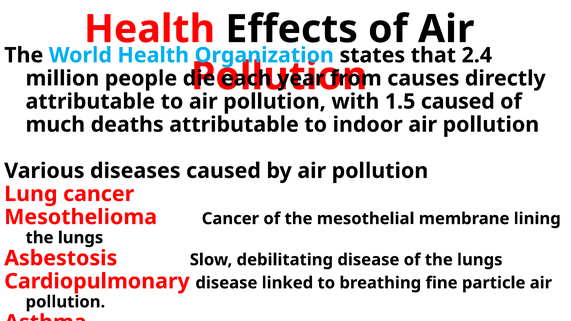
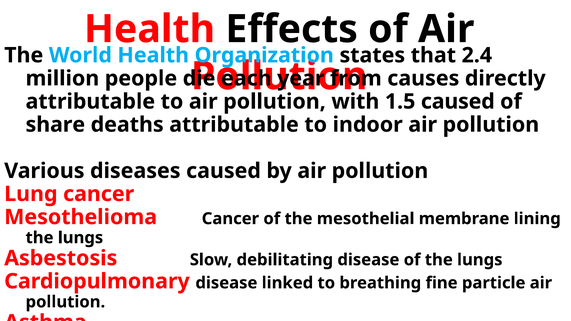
much: much -> share (55, 125)
